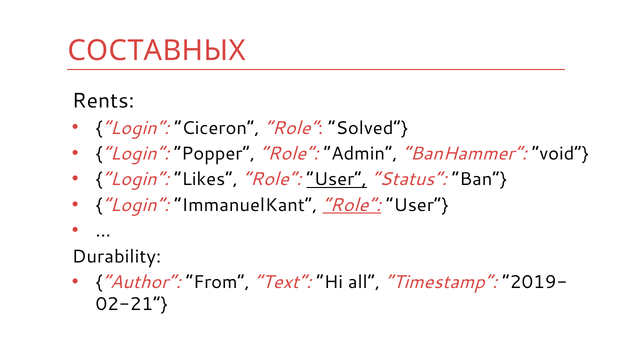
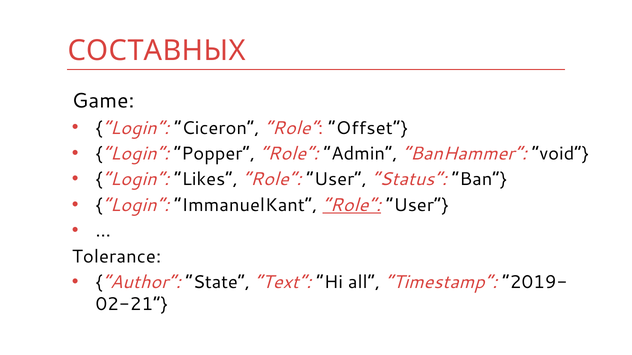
Rents: Rents -> Game (103, 101)
”Solved: ”Solved -> ”Offset (368, 128)
”User underline: present -> none (337, 180)
Durability: Durability -> Tolerance (117, 257)
”From: ”From -> ”State (218, 283)
